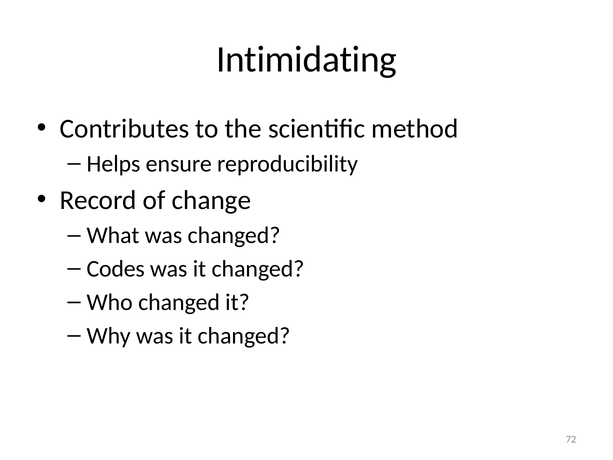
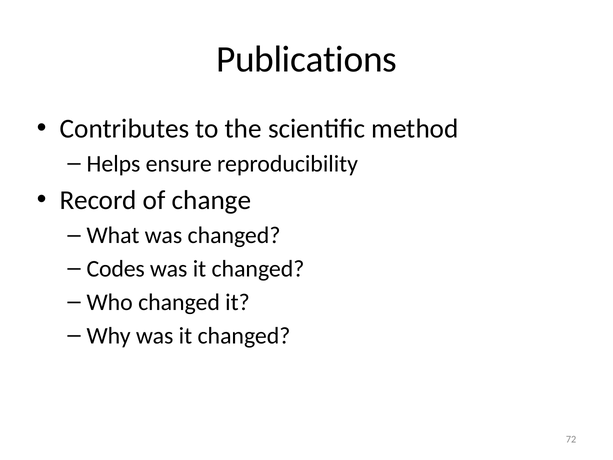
Intimidating: Intimidating -> Publications (307, 59)
